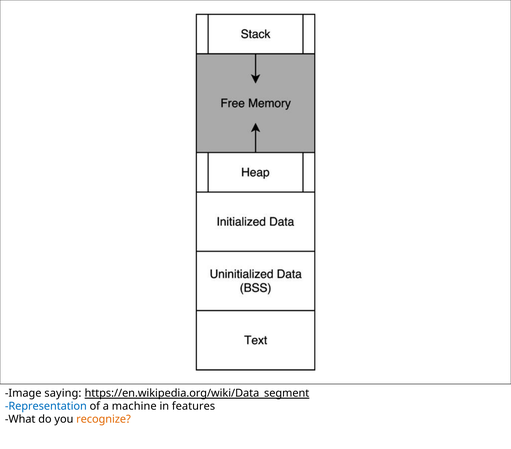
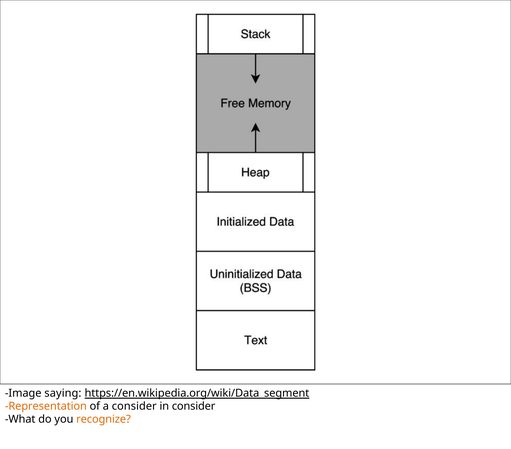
Representation colour: blue -> orange (46, 405)
a machine: machine -> consider (134, 405)
in features: features -> consider (194, 405)
